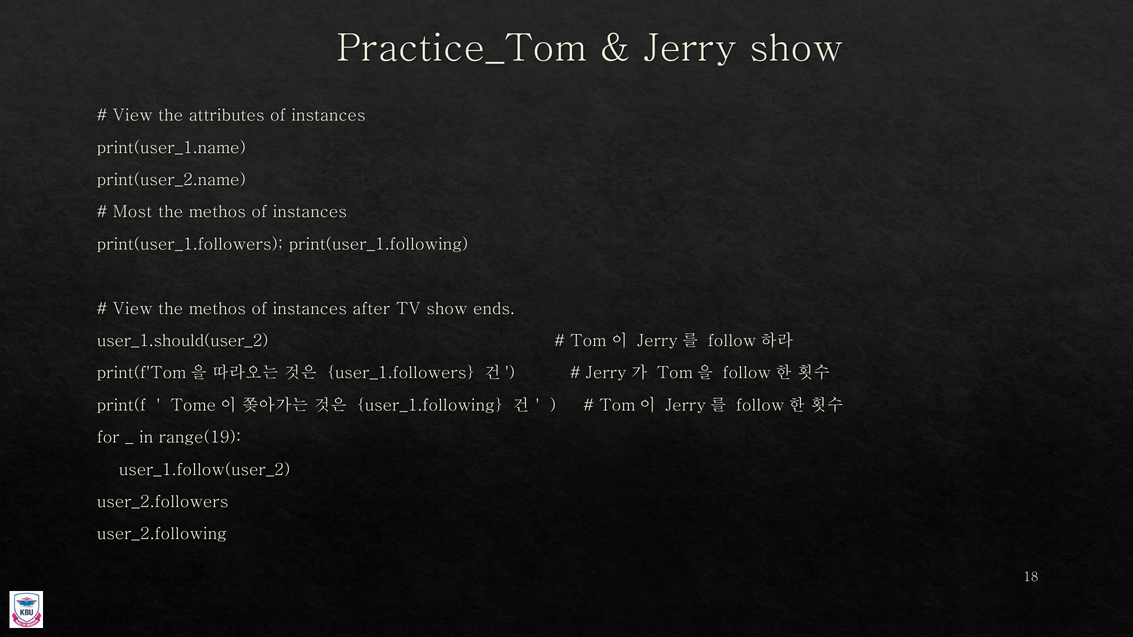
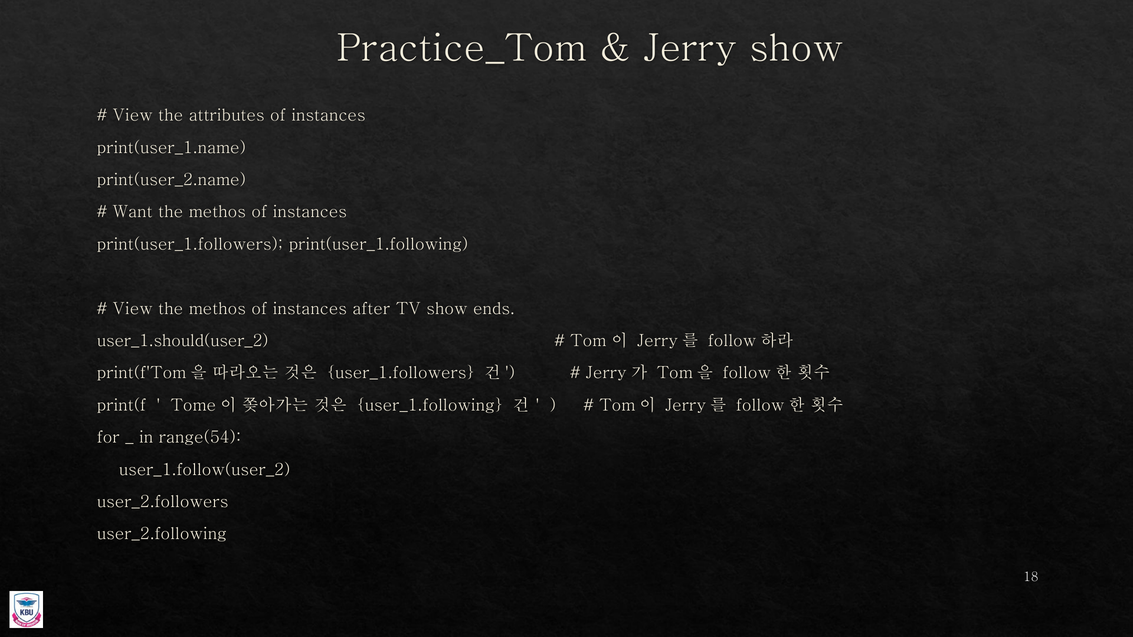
Most: Most -> Want (133, 212)
range(19: range(19 -> range(54 (200, 438)
